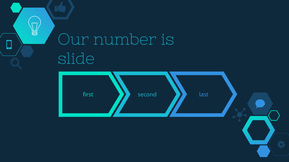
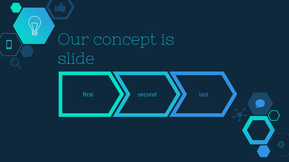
number: number -> concept (125, 40)
